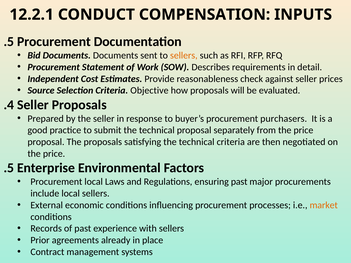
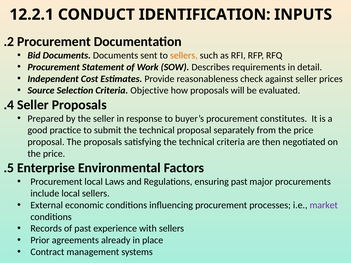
COMPENSATION: COMPENSATION -> IDENTIFICATION (205, 15)
.5: .5 -> .2 (9, 42)
purchasers: purchasers -> constitutes (284, 119)
market colour: orange -> purple (324, 205)
